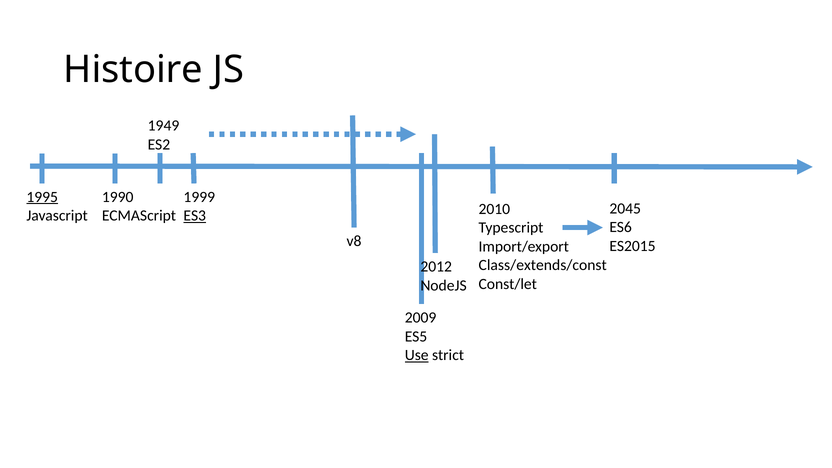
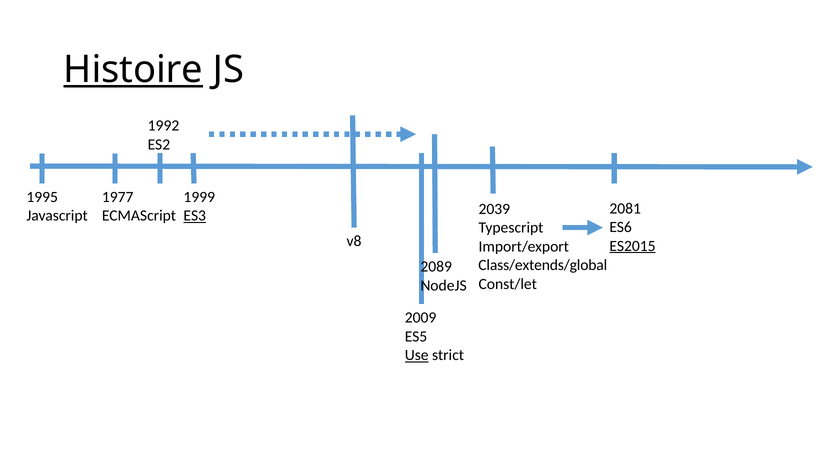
Histoire underline: none -> present (133, 70)
1949: 1949 -> 1992 (164, 126)
1995 underline: present -> none (42, 197)
1990: 1990 -> 1977 (118, 197)
2045: 2045 -> 2081 (625, 209)
2010: 2010 -> 2039 (494, 209)
ES2015 underline: none -> present (632, 246)
Class/extends/const: Class/extends/const -> Class/extends/global (543, 265)
2012: 2012 -> 2089 (436, 267)
